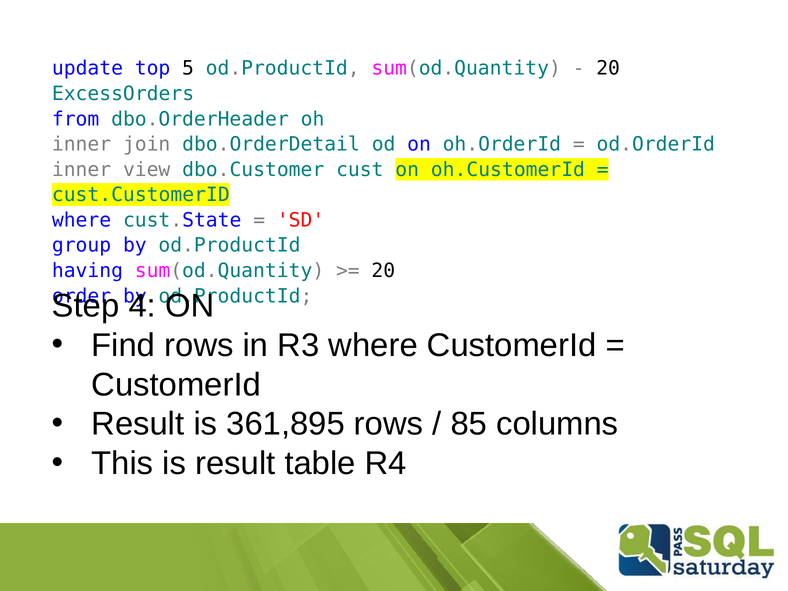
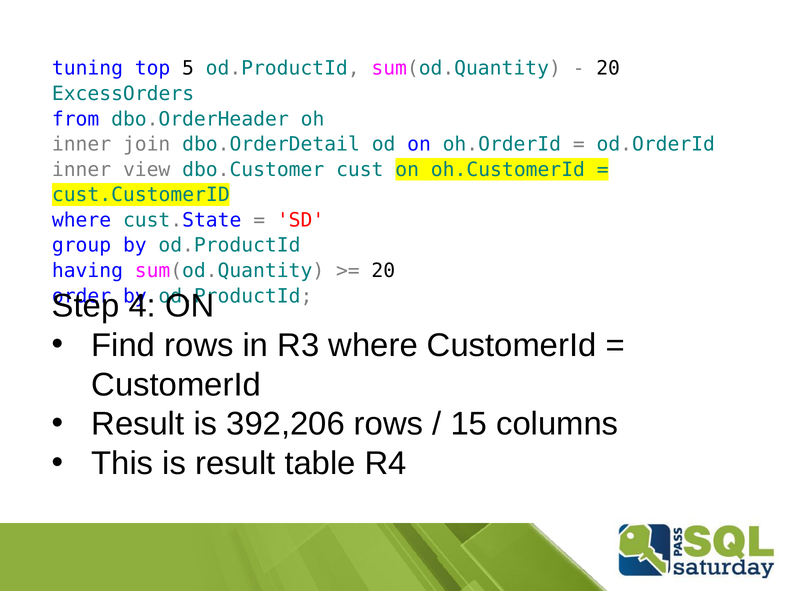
update: update -> tuning (88, 68)
361,895: 361,895 -> 392,206 (286, 424)
85: 85 -> 15 (469, 424)
